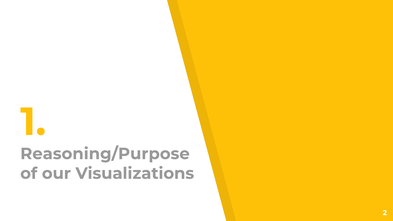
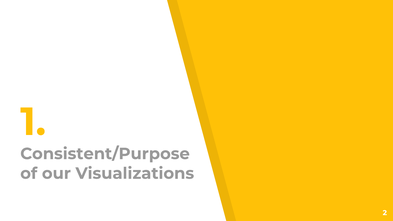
Reasoning/Purpose: Reasoning/Purpose -> Consistent/Purpose (105, 154)
